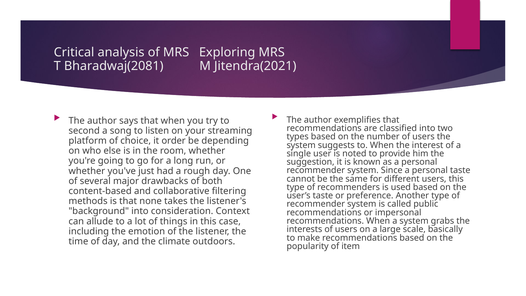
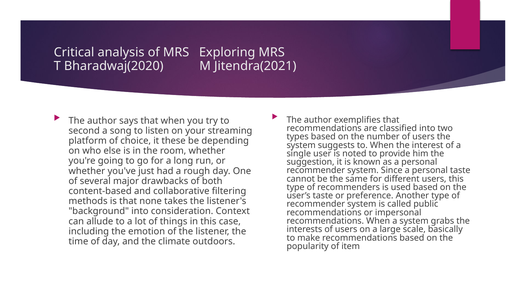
Bharadwaj(2081: Bharadwaj(2081 -> Bharadwaj(2020 (114, 66)
order: order -> these (174, 141)
